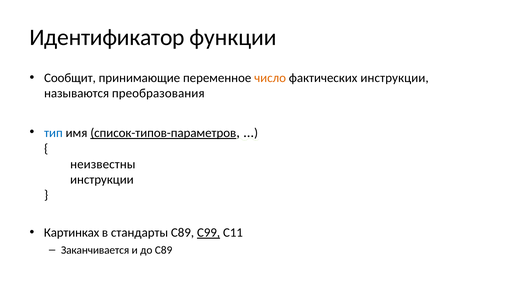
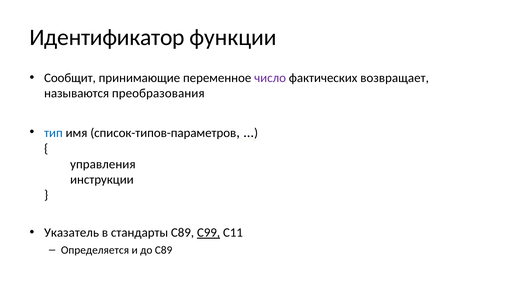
число colour: orange -> purple (270, 78)
фактических инструкции: инструкции -> возвращает (395, 78)
список-типов-параметров underline: present -> none (163, 133)
неизвестны: неизвестны -> управления (103, 165)
Картинках: Картинках -> Указатель (72, 233)
Заканчивается: Заканчивается -> Определяется (95, 251)
